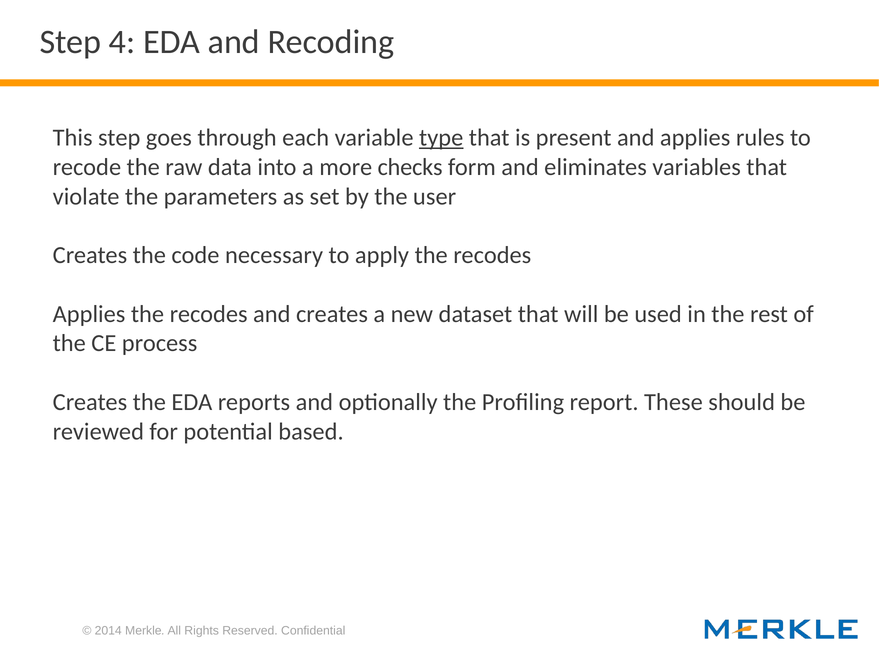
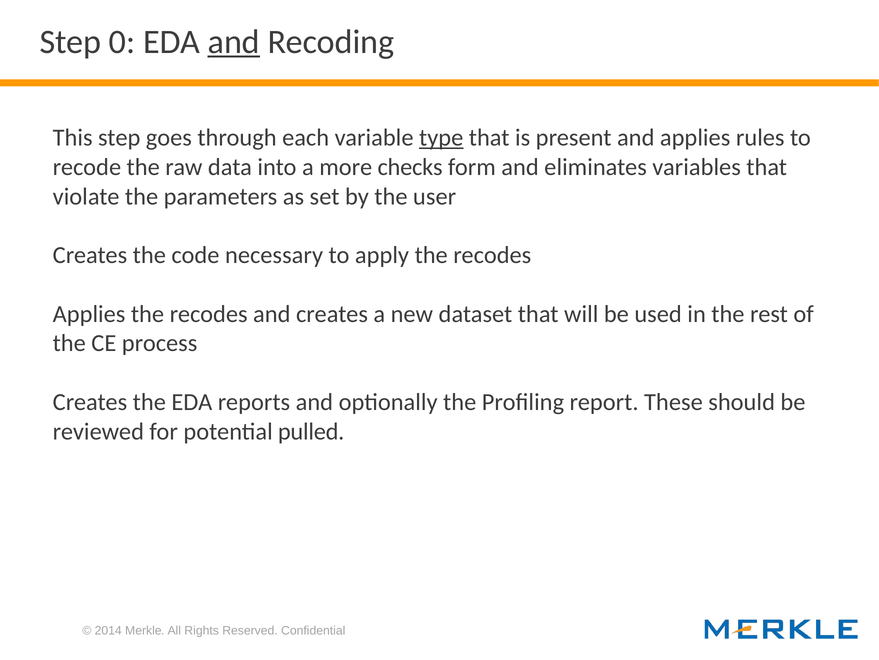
4: 4 -> 0 (122, 42)
and underline: none -> present (234, 42)
based: based -> pulled (311, 431)
